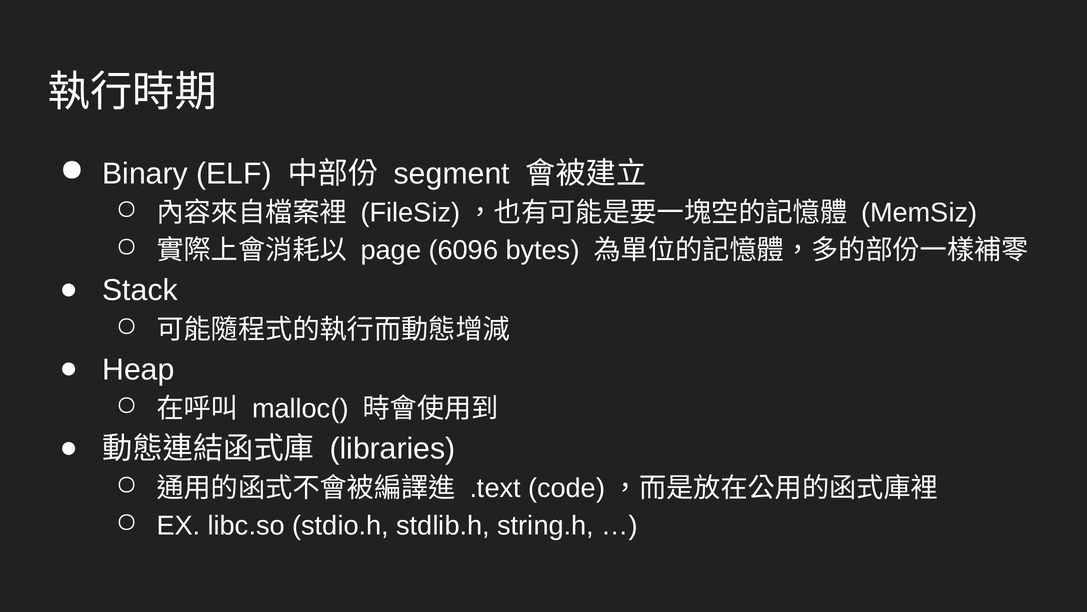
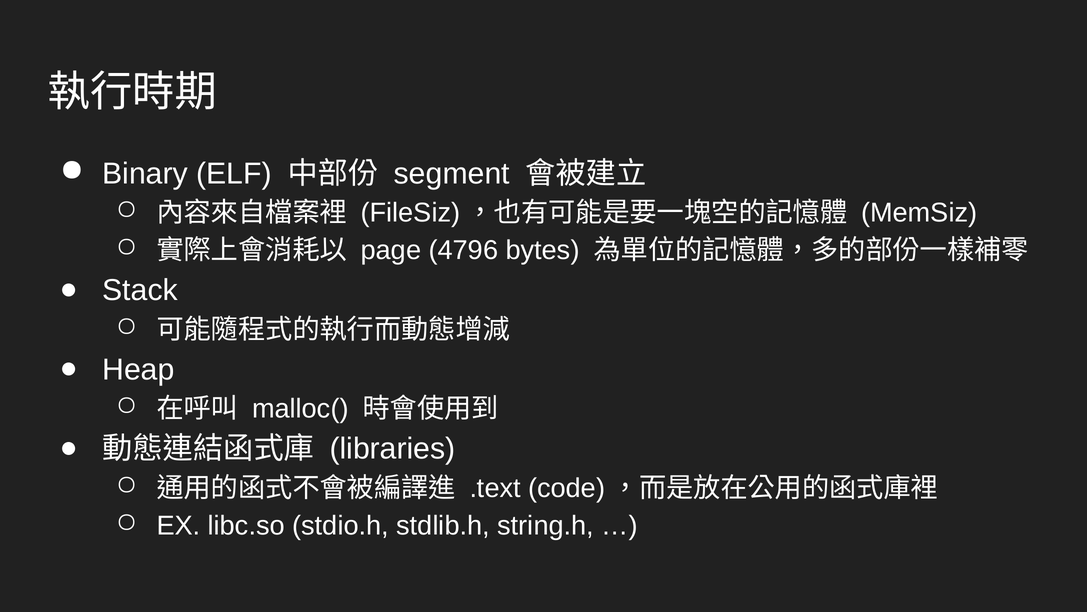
6096: 6096 -> 4796 (463, 250)
